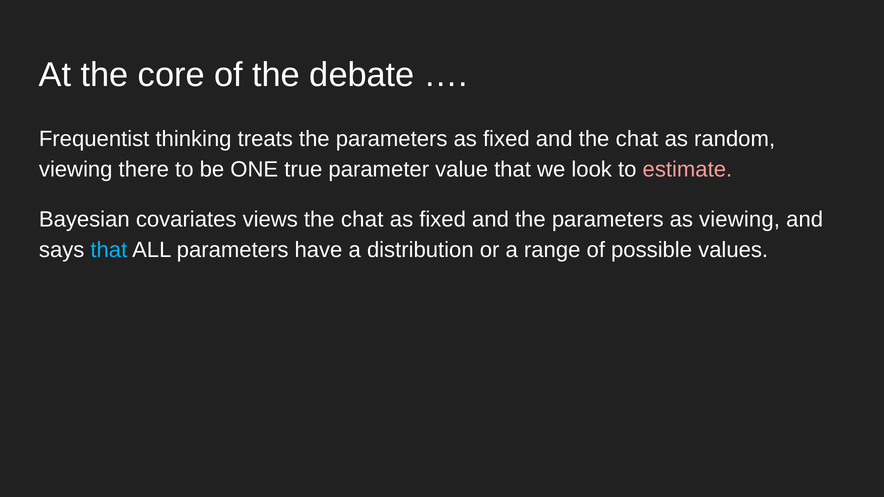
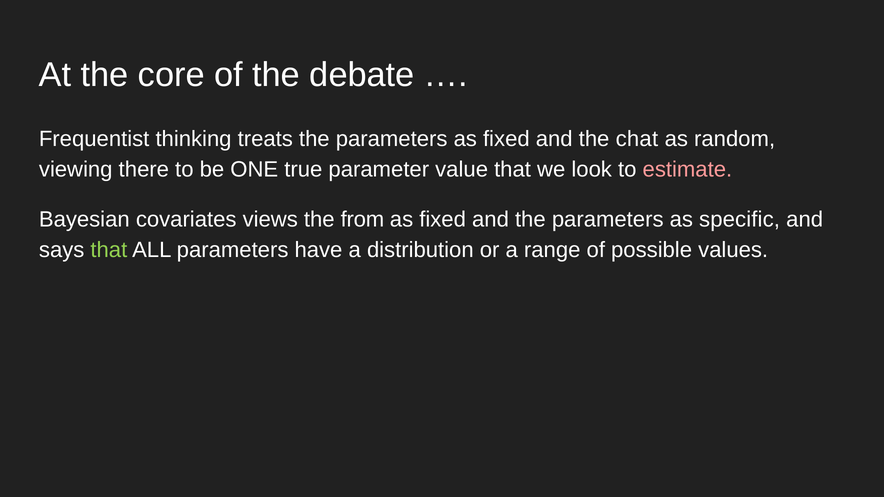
views the chat: chat -> from (362, 220)
as viewing: viewing -> specific (740, 220)
that colour: light blue -> light green (109, 250)
